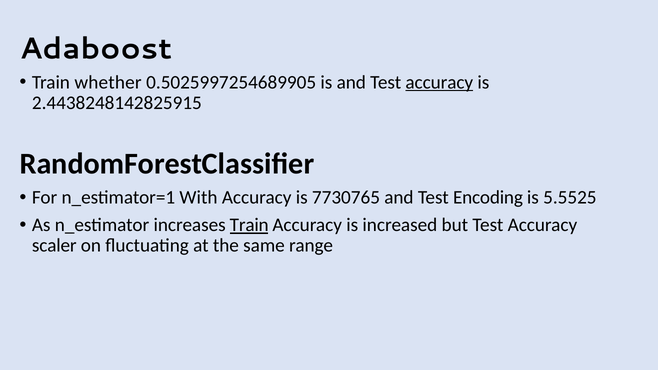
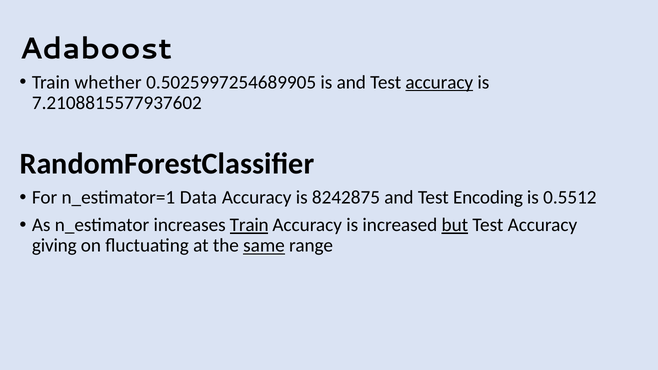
2.4438248142825915: 2.4438248142825915 -> 7.2108815577937602 (117, 103)
With: With -> Data (198, 197)
7730765: 7730765 -> 8242875 (346, 197)
5.5525: 5.5525 -> 0.5512 (570, 197)
but underline: none -> present (455, 225)
scaler: scaler -> giving (54, 246)
same underline: none -> present (264, 246)
